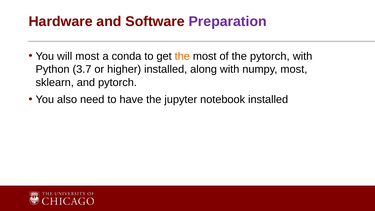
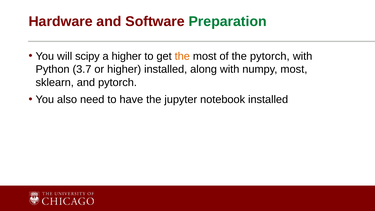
Preparation colour: purple -> green (228, 21)
will most: most -> scipy (87, 56)
a conda: conda -> higher (127, 56)
